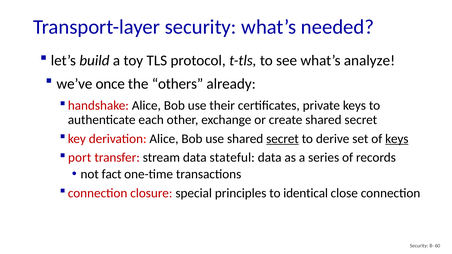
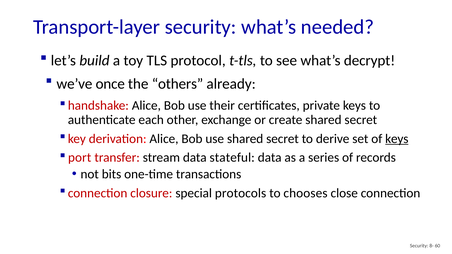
analyze: analyze -> decrypt (370, 61)
secret underline: present -> none (282, 139)
fact: fact -> bits (112, 174)
principles: principles -> protocols (241, 193)
identical: identical -> chooses (306, 193)
